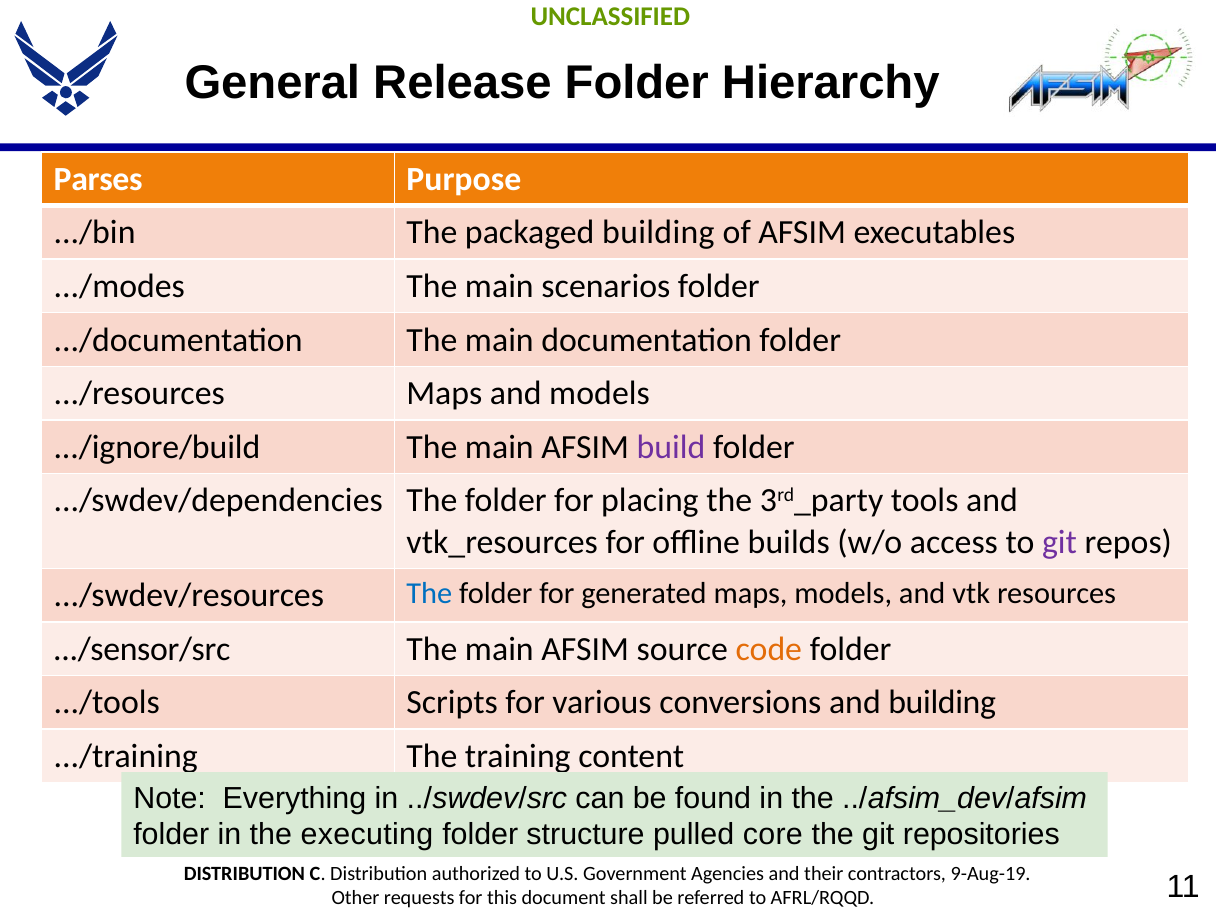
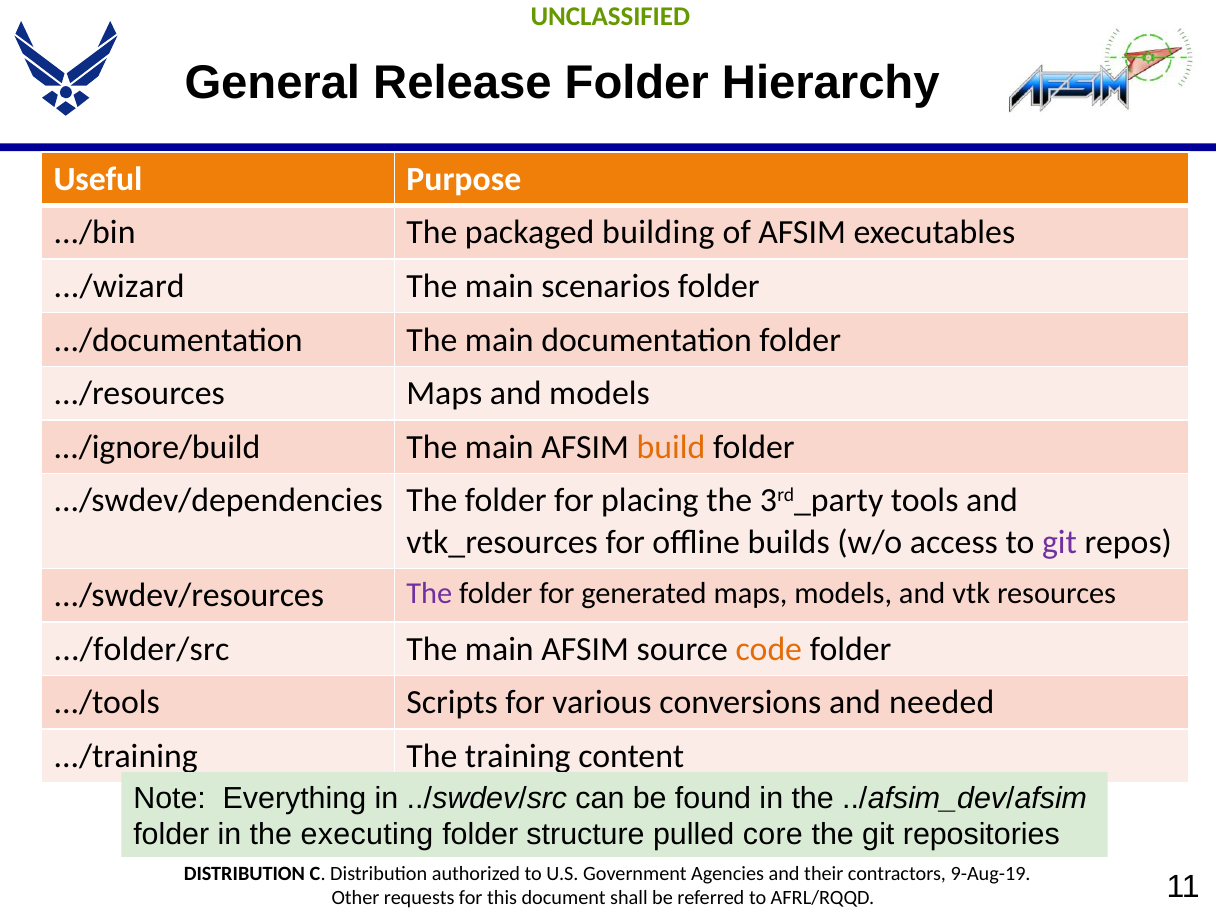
Parses: Parses -> Useful (98, 179)
.../modes: .../modes -> .../wizard (119, 286)
build colour: purple -> orange (671, 447)
The colour: blue -> purple (429, 593)
.../sensor/src: .../sensor/src -> .../folder/src (141, 649)
and building: building -> needed (942, 703)
